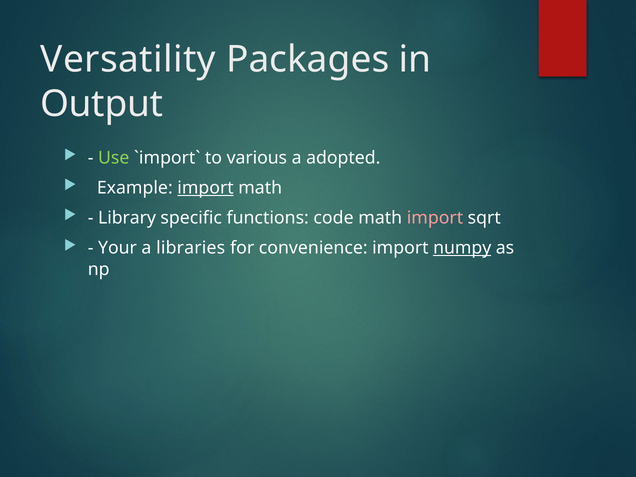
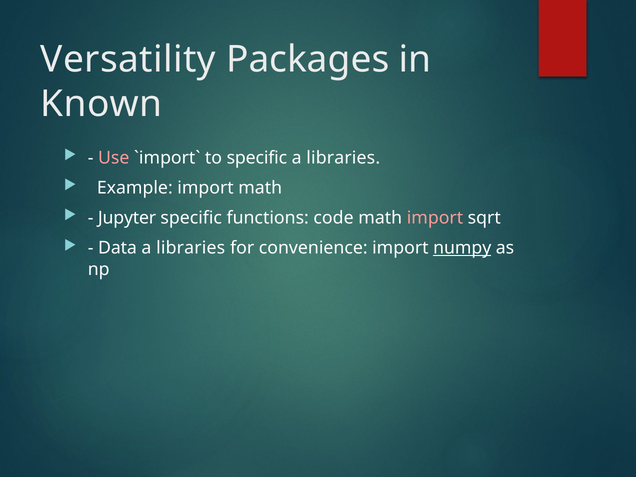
Output: Output -> Known (101, 104)
Use colour: light green -> pink (114, 158)
to various: various -> specific (257, 158)
adopted: adopted -> libraries (343, 158)
import underline: present -> none (206, 188)
Library: Library -> Jupyter (127, 218)
Your: Your -> Data (117, 248)
